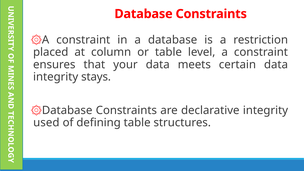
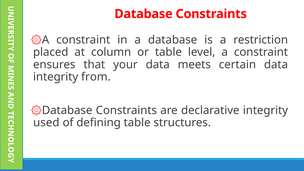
stays: stays -> from (96, 77)
